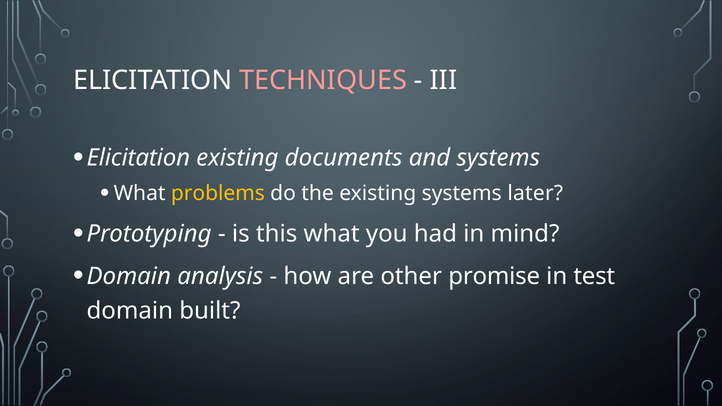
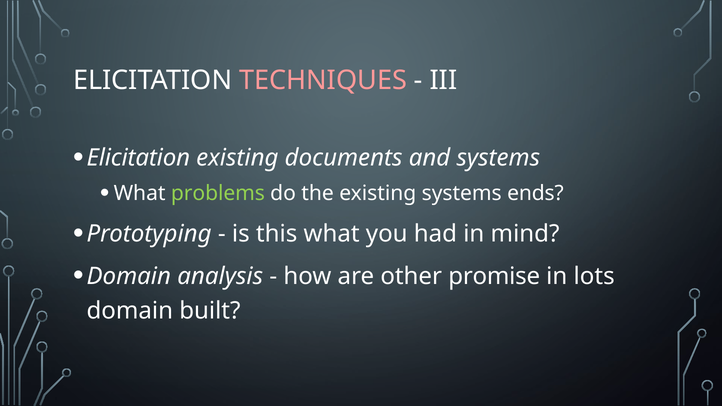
problems colour: yellow -> light green (218, 193)
later: later -> ends (535, 193)
test: test -> lots (594, 276)
